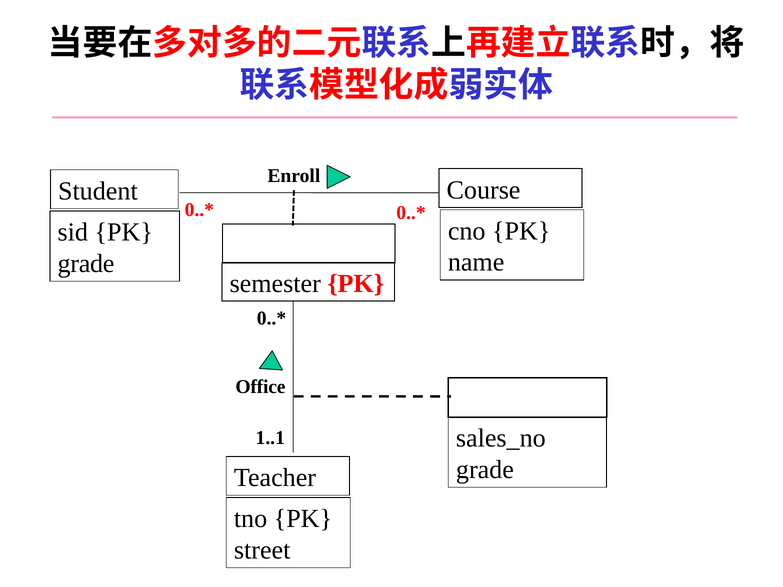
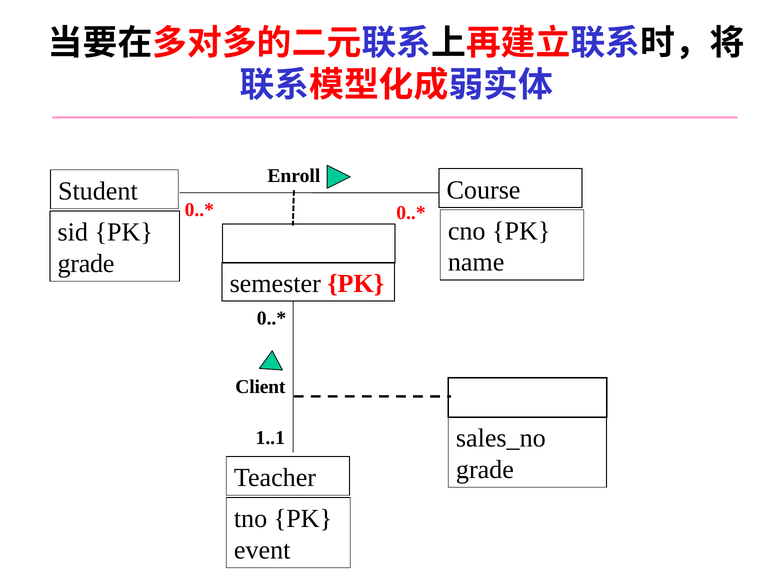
Office: Office -> Client (260, 387)
street: street -> event (262, 550)
